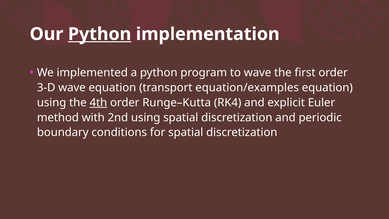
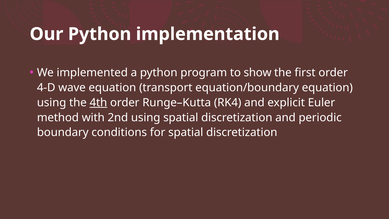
Python underline: present -> none (100, 34)
to wave: wave -> show (258, 73)
3-D: 3-D -> 4-D (46, 88)
equation/examples: equation/examples -> equation/boundary (247, 88)
